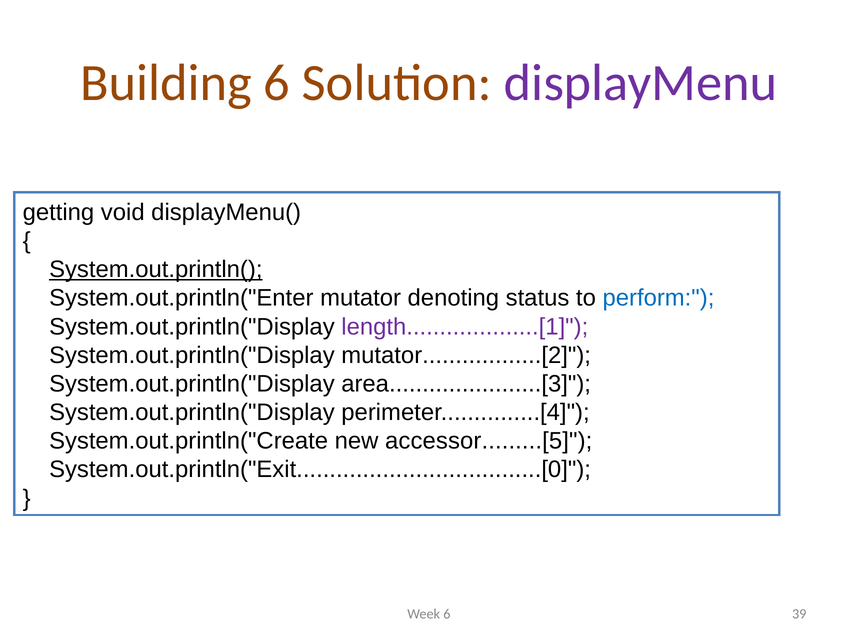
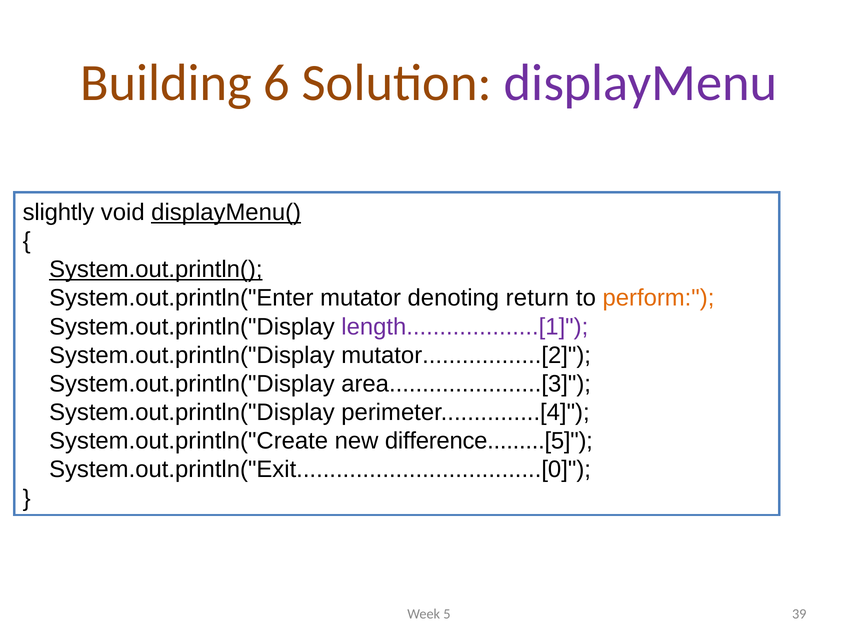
getting: getting -> slightly (59, 212)
displayMenu( underline: none -> present (226, 212)
status: status -> return (537, 298)
perform colour: blue -> orange (658, 298)
accessor.........[5: accessor.........[5 -> difference.........[5 (489, 441)
Week 6: 6 -> 5 (447, 615)
